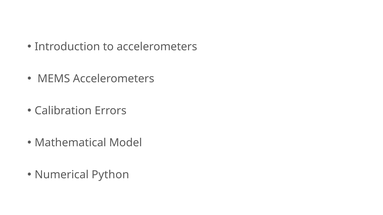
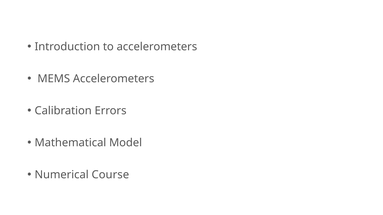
Python: Python -> Course (110, 175)
